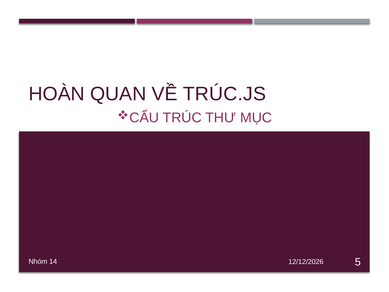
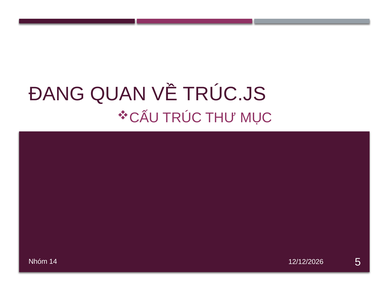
HOÀN: HOÀN -> ĐANG (57, 94)
